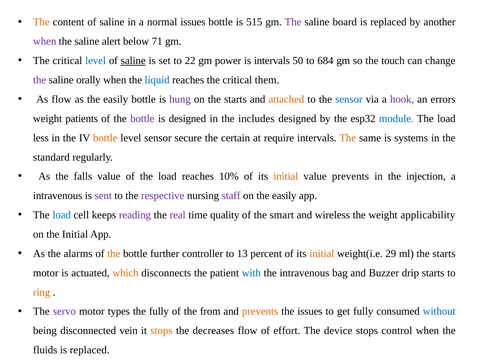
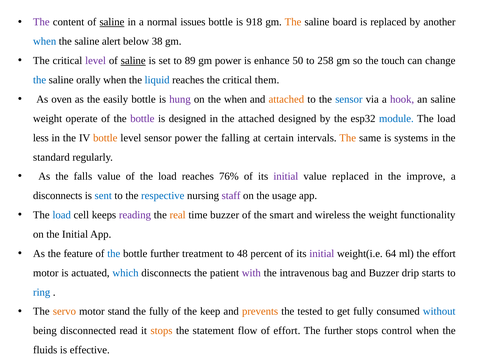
The colour: orange -> purple (41, 22)
saline underline: none -> present (112, 22)
515: 515 -> 918 (254, 22)
The colour: purple -> orange (293, 22)
when colour: purple -> blue (45, 41)
71: 71 -> 38 (157, 41)
level colour: blue -> purple (96, 61)
22: 22 -> 89 (190, 61)
is intervals: intervals -> enhance (272, 61)
684: 684 -> 258 (325, 61)
the colour: purple -> blue (40, 80)
As flow: flow -> oven (62, 99)
on the starts: starts -> when (235, 99)
an errors: errors -> saline (443, 99)
patients: patients -> operate (82, 118)
the includes: includes -> attached (256, 118)
sensor secure: secure -> power (188, 138)
certain: certain -> falling (235, 138)
require: require -> certain (279, 138)
10%: 10% -> 76% (229, 176)
initial colour: orange -> purple (286, 176)
value prevents: prevents -> replaced (350, 176)
injection: injection -> improve (426, 176)
intravenous: intravenous -> disconnects (58, 195)
sent colour: purple -> blue (103, 195)
respective colour: purple -> blue (163, 195)
on the easily: easily -> usage (284, 195)
real colour: purple -> orange (178, 215)
time quality: quality -> buzzer (225, 215)
applicability: applicability -> functionality (428, 215)
alarms: alarms -> feature (78, 253)
the colour: orange -> blue (114, 253)
controller: controller -> treatment (203, 253)
13: 13 -> 48 (242, 253)
initial colour: orange -> purple (322, 253)
29: 29 -> 64 (391, 253)
ml the starts: starts -> effort (444, 253)
which colour: orange -> blue (125, 272)
with colour: blue -> purple (251, 272)
ring colour: orange -> blue (42, 292)
servo colour: purple -> orange (64, 311)
types: types -> stand (119, 311)
from: from -> keep (210, 311)
the issues: issues -> tested (310, 311)
vein: vein -> read (129, 330)
decreases: decreases -> statement (213, 330)
The device: device -> further (338, 330)
replaced: replaced -> effective (90, 350)
